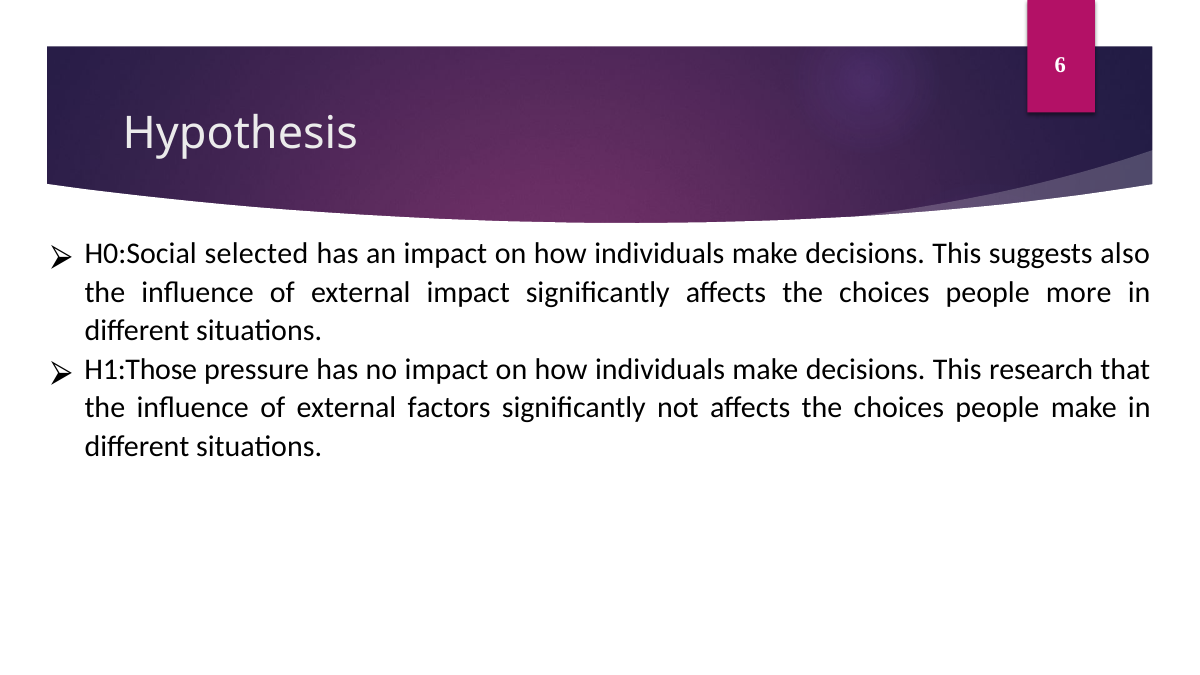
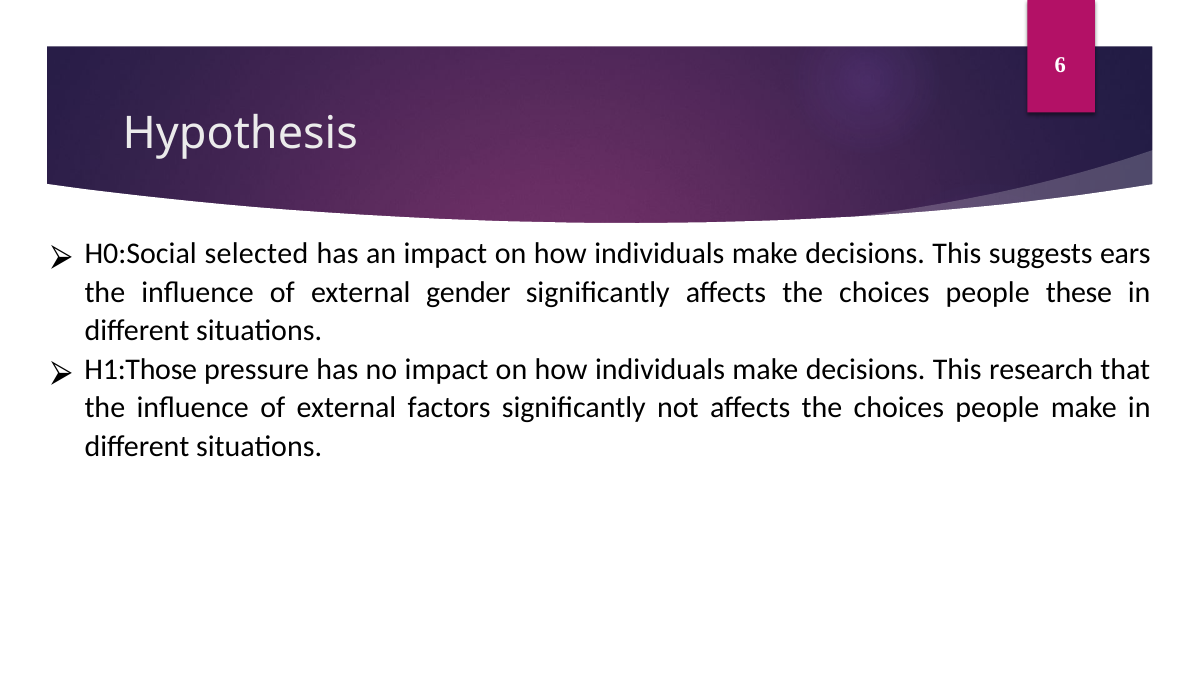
also: also -> ears (1125, 254)
external impact: impact -> gender (468, 293)
more: more -> these (1079, 293)
